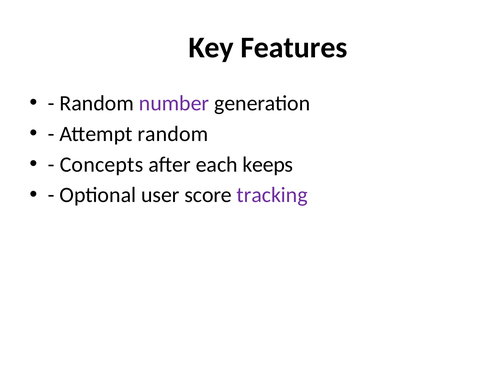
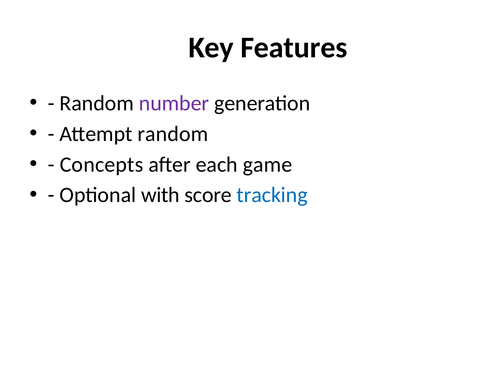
keeps: keeps -> game (268, 164)
user: user -> with (160, 195)
tracking colour: purple -> blue (272, 195)
